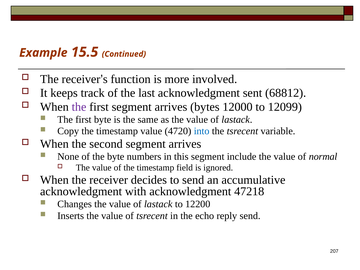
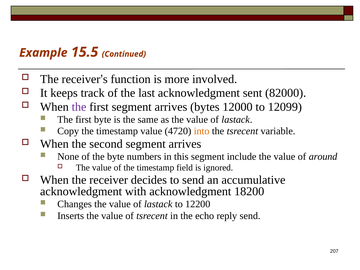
68812: 68812 -> 82000 (286, 93)
into colour: blue -> orange (202, 131)
normal: normal -> around (323, 157)
47218: 47218 -> 18200 (249, 192)
